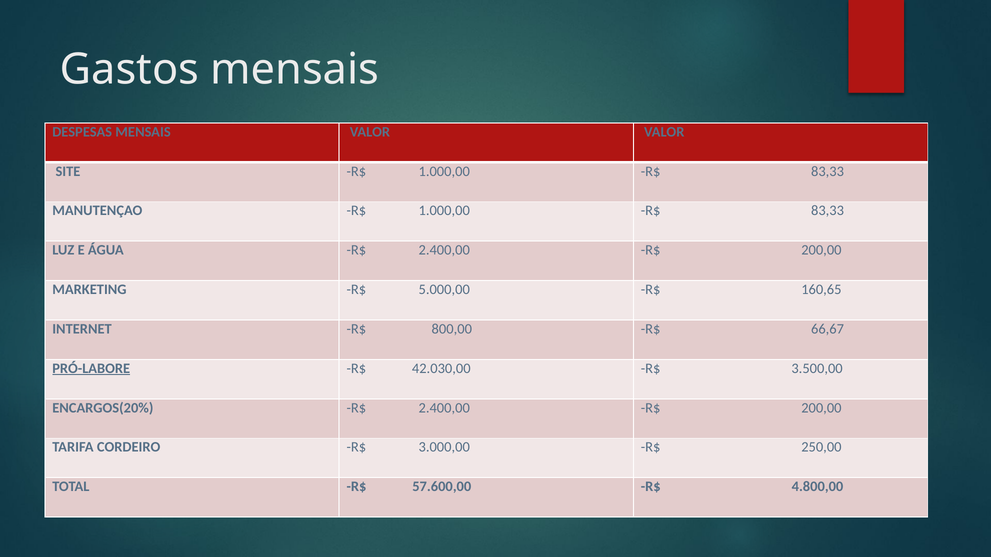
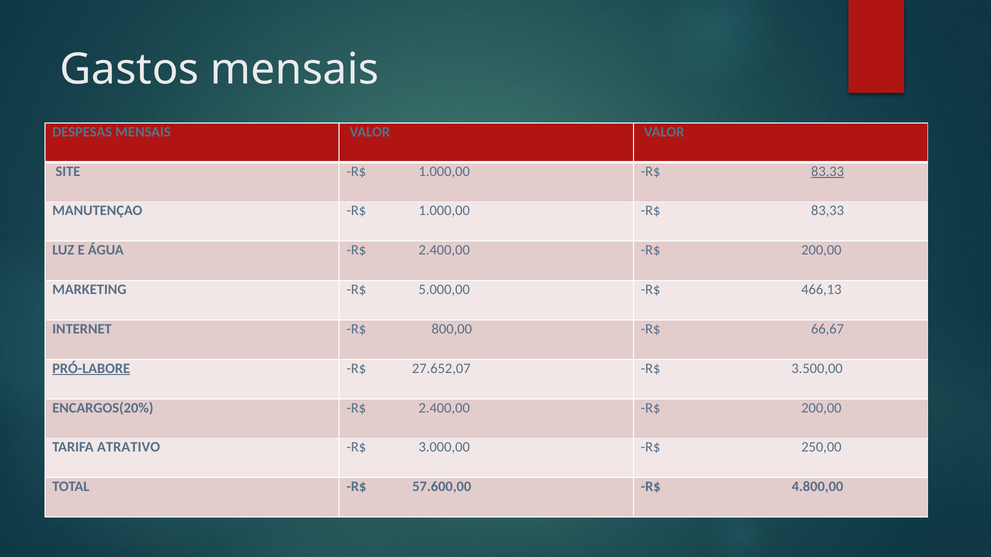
83,33 underline: none -> present (828, 171)
160,65: 160,65 -> 466,13 (821, 290)
42.030,00: 42.030,00 -> 27.652,07 (441, 369)
CORDEIRO: CORDEIRO -> ATRATIVO (129, 448)
